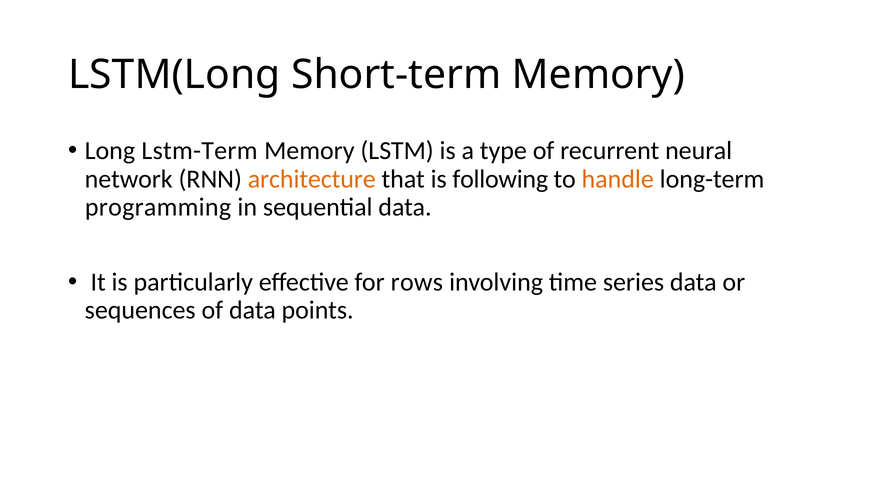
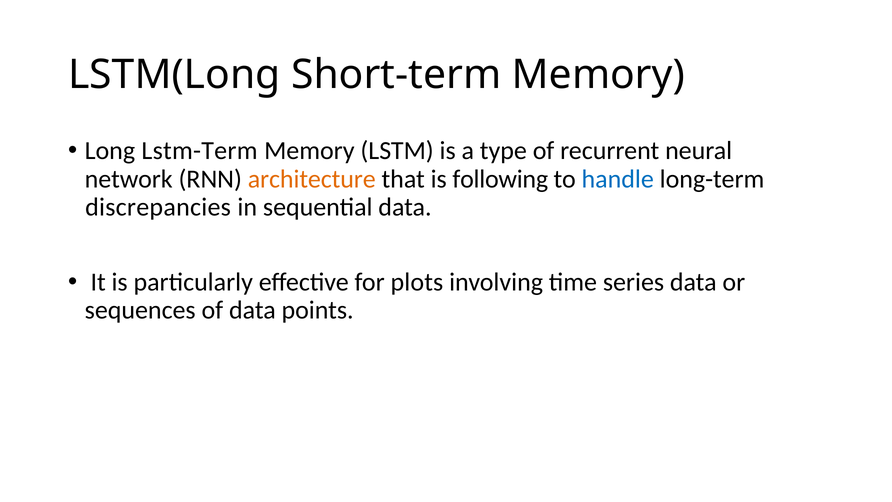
handle colour: orange -> blue (618, 179)
programming: programming -> discrepancies (158, 207)
rows: rows -> plots (417, 282)
